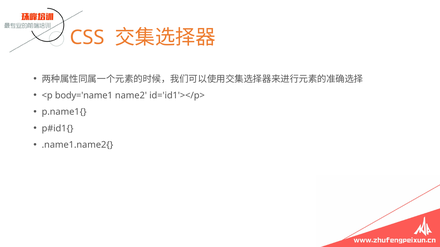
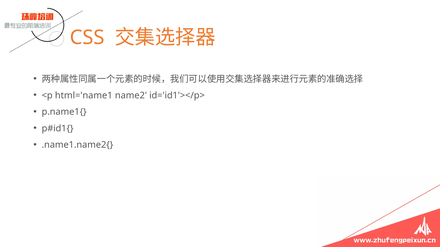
body='name1: body='name1 -> html='name1 (84, 96)
